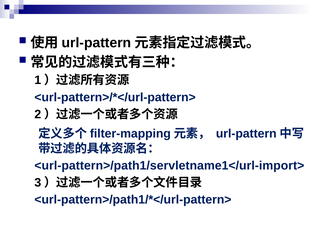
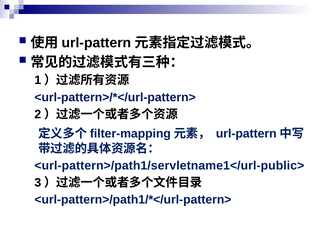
<url-pattern>/path1/servletname1</url-import>: <url-pattern>/path1/servletname1</url-import> -> <url-pattern>/path1/servletname1</url-public> (169, 165)
